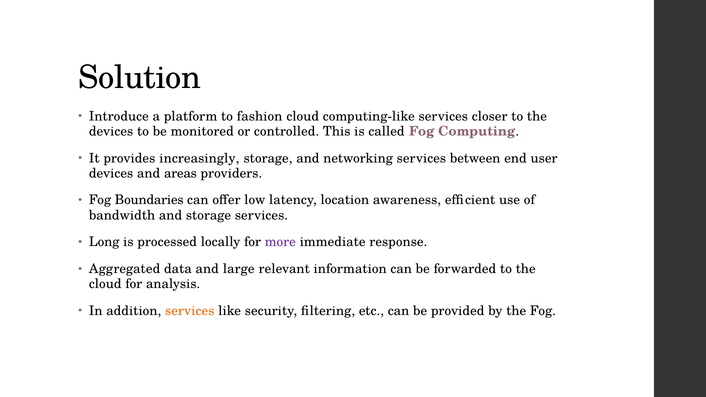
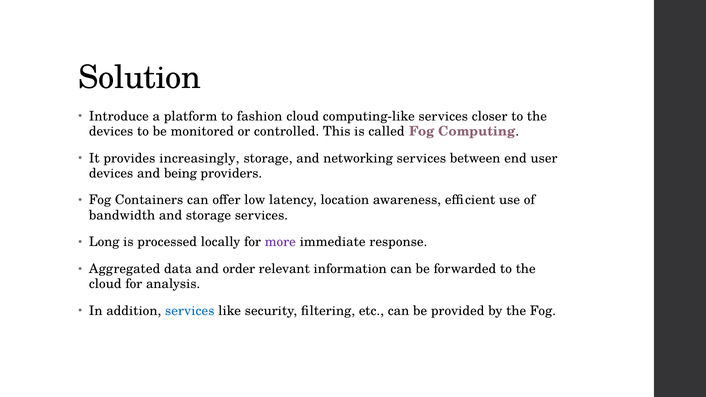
areas: areas -> being (180, 173)
Boundaries: Boundaries -> Containers (149, 200)
large: large -> order (239, 269)
services colour: orange -> blue (190, 311)
